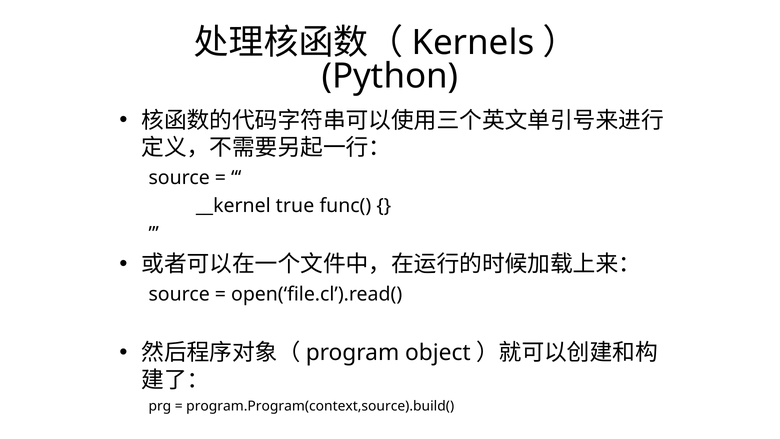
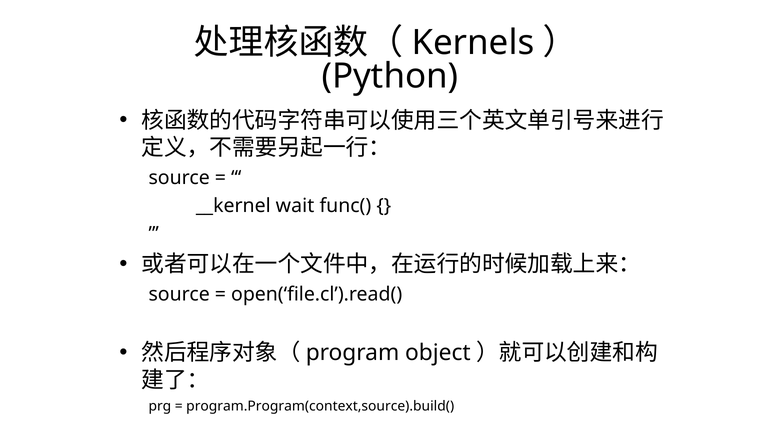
true: true -> wait (295, 205)
